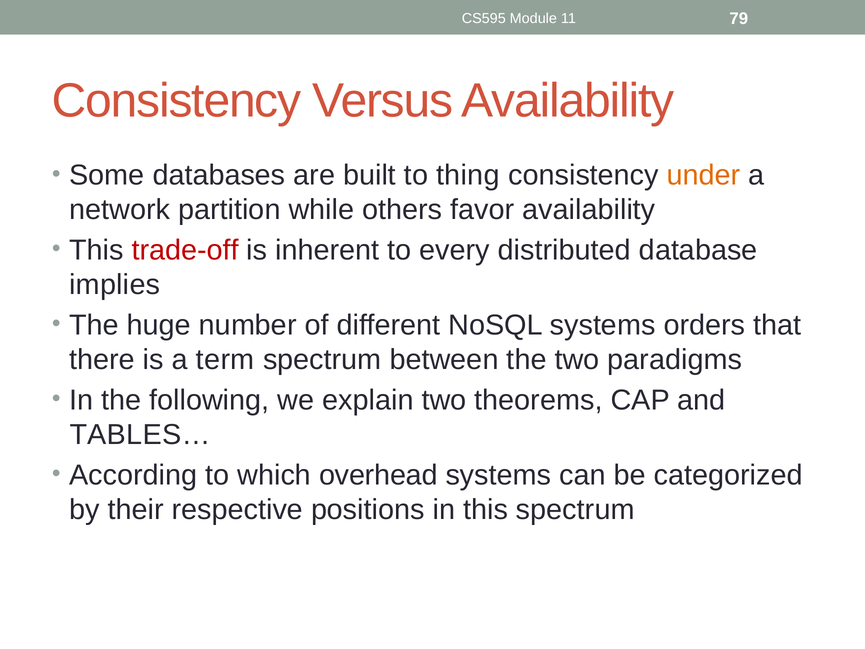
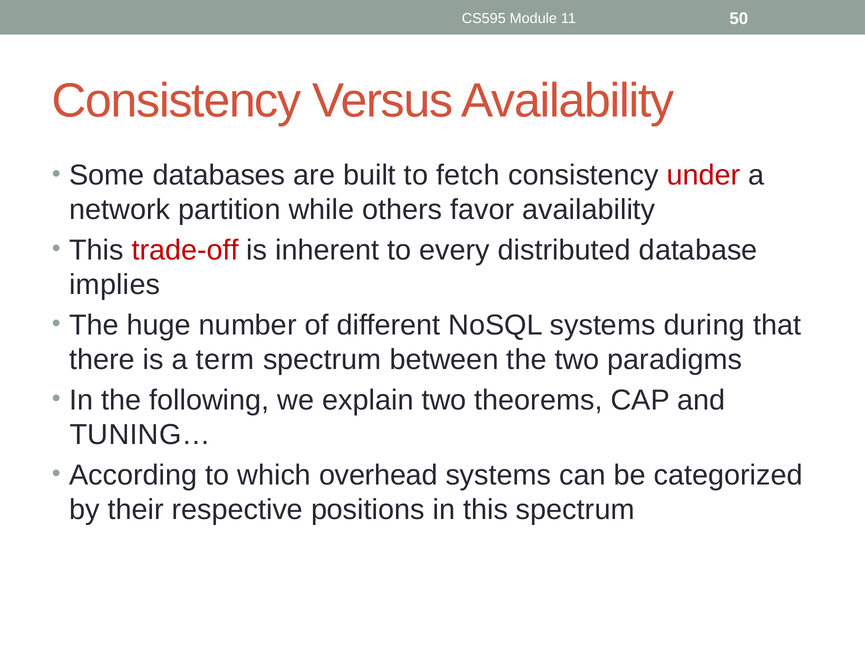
79: 79 -> 50 (739, 18)
thing: thing -> fetch (468, 175)
under colour: orange -> red (704, 175)
orders: orders -> during (704, 325)
TABLES…: TABLES… -> TUNING… (140, 434)
